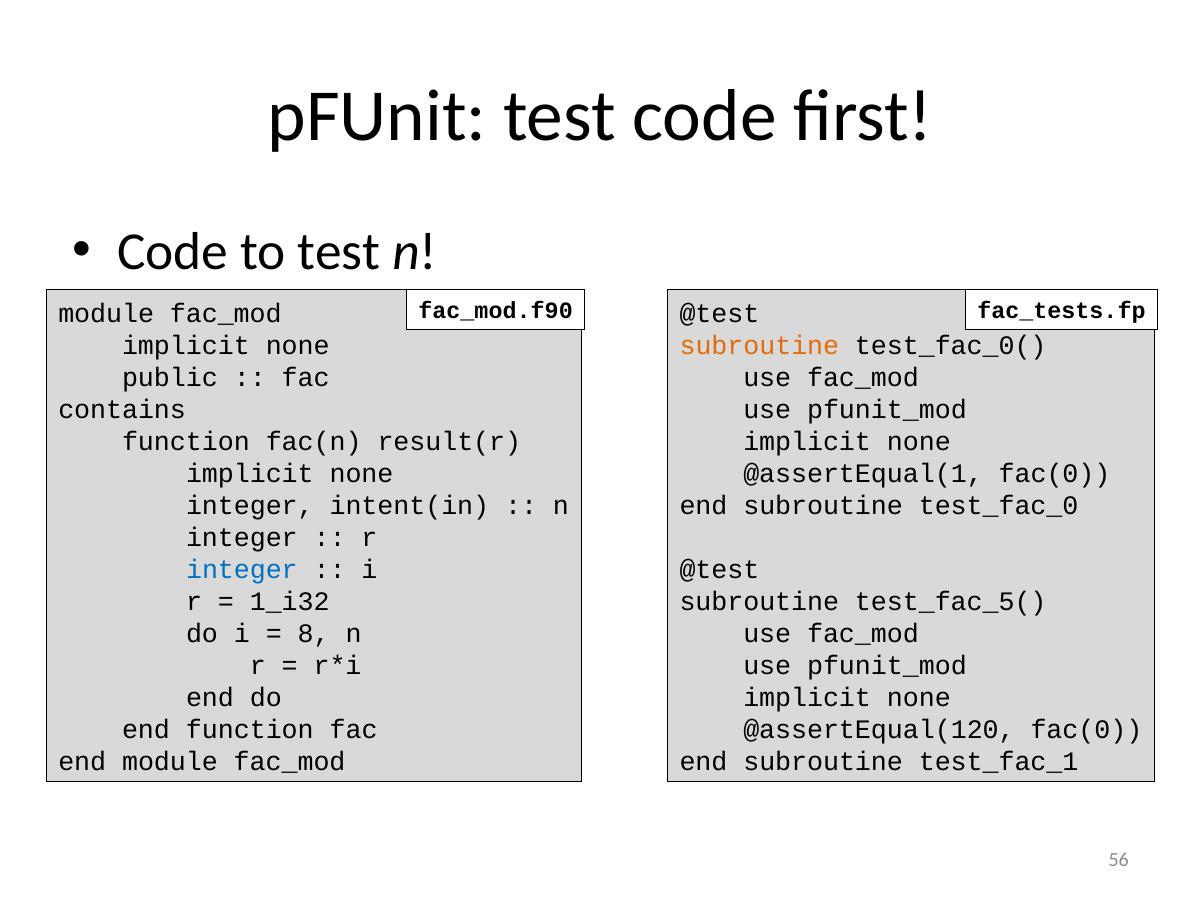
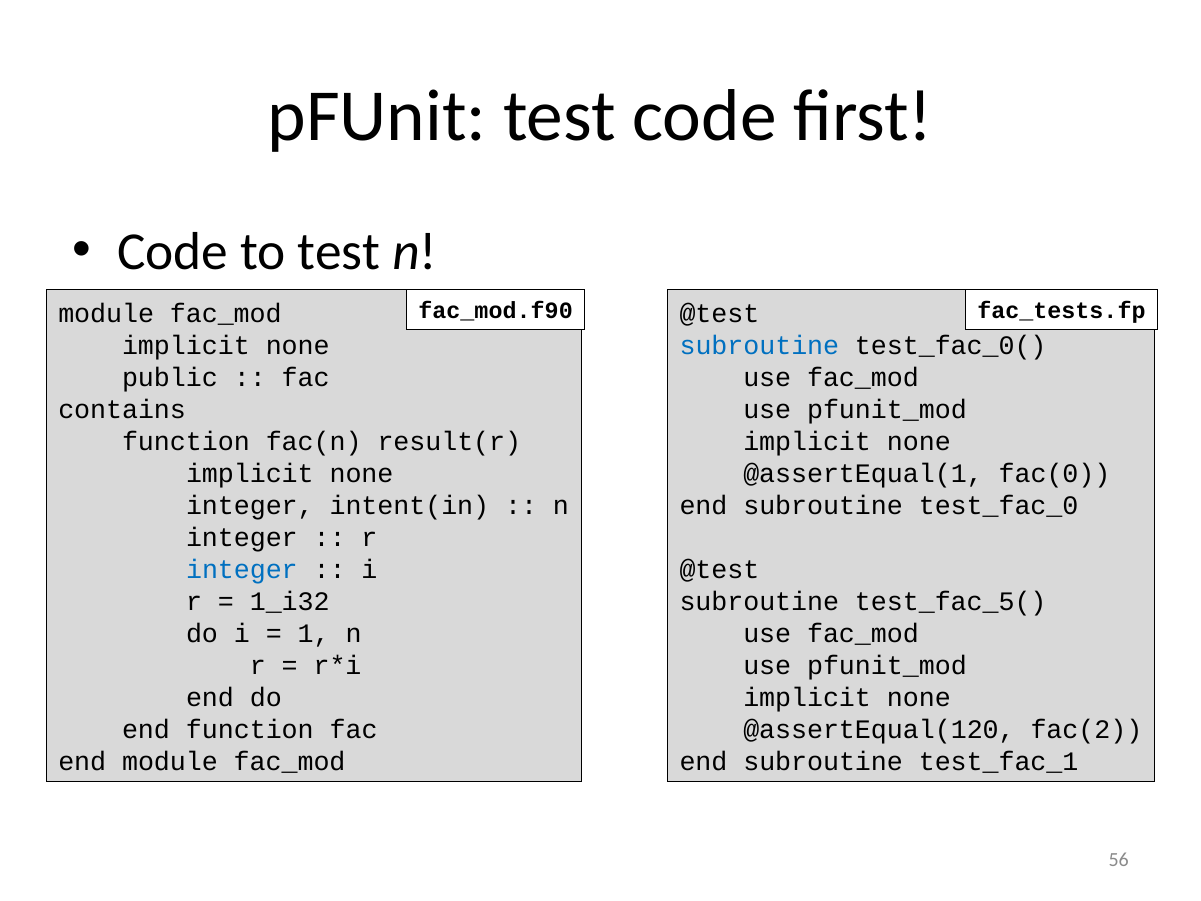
subroutine colour: orange -> blue (759, 345)
8: 8 -> 1 (314, 633)
@assertEqual(120 fac(0: fac(0 -> fac(2 (1086, 730)
